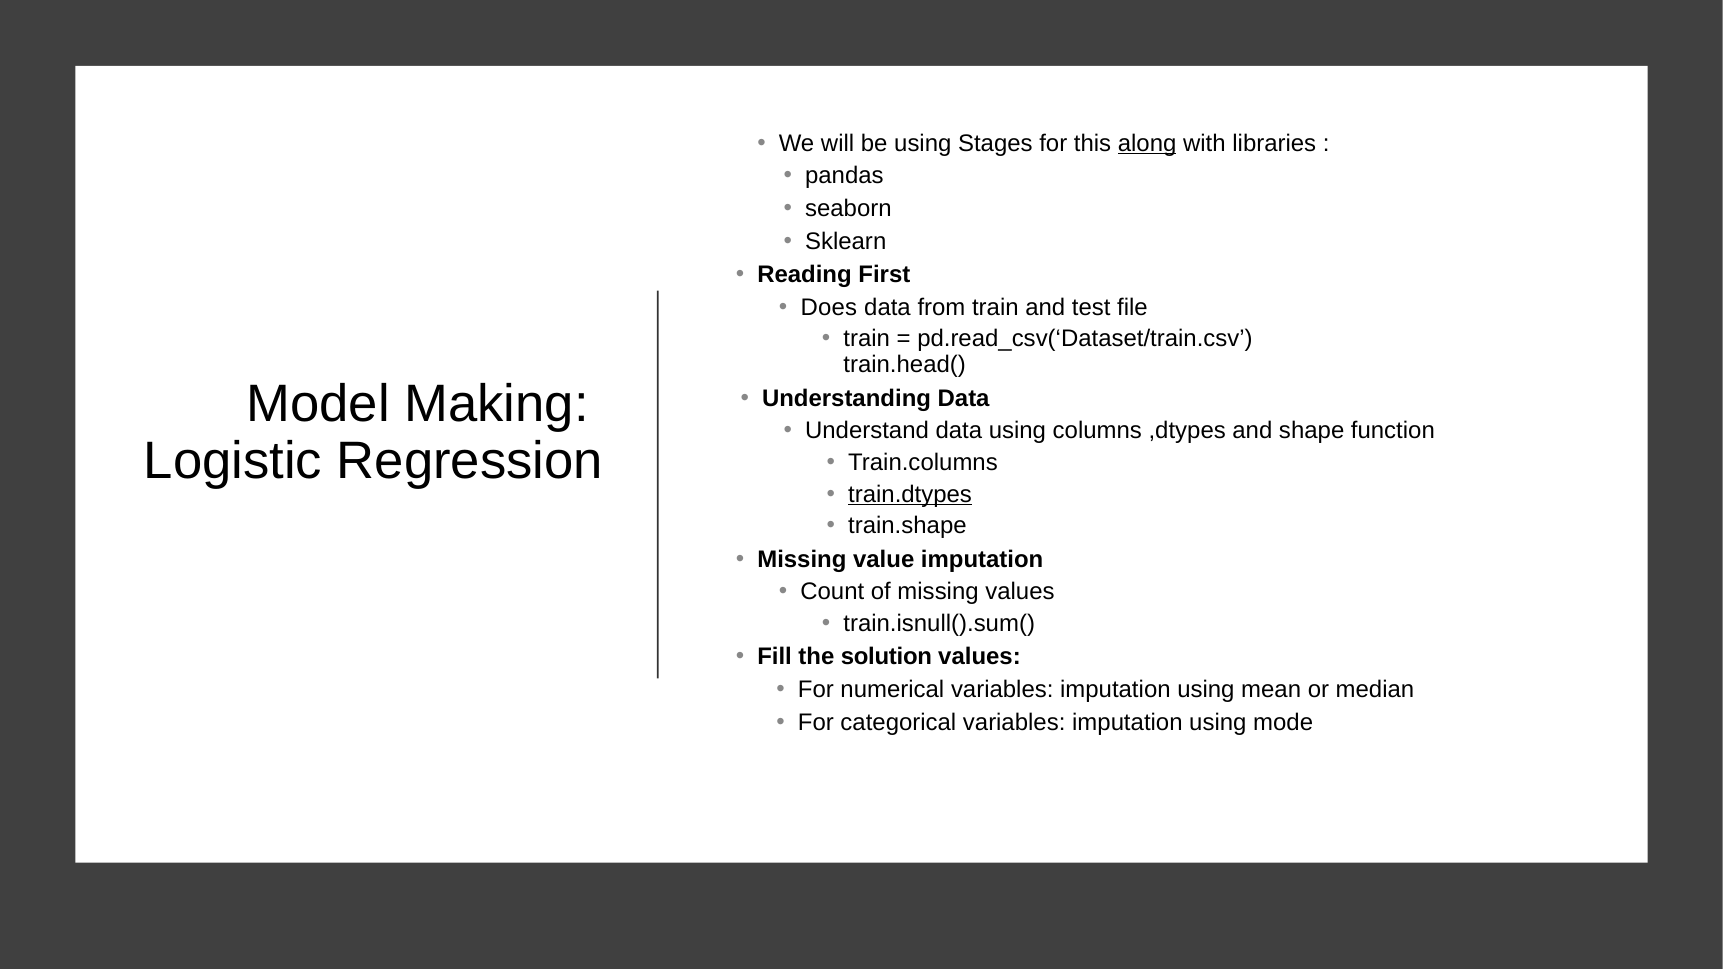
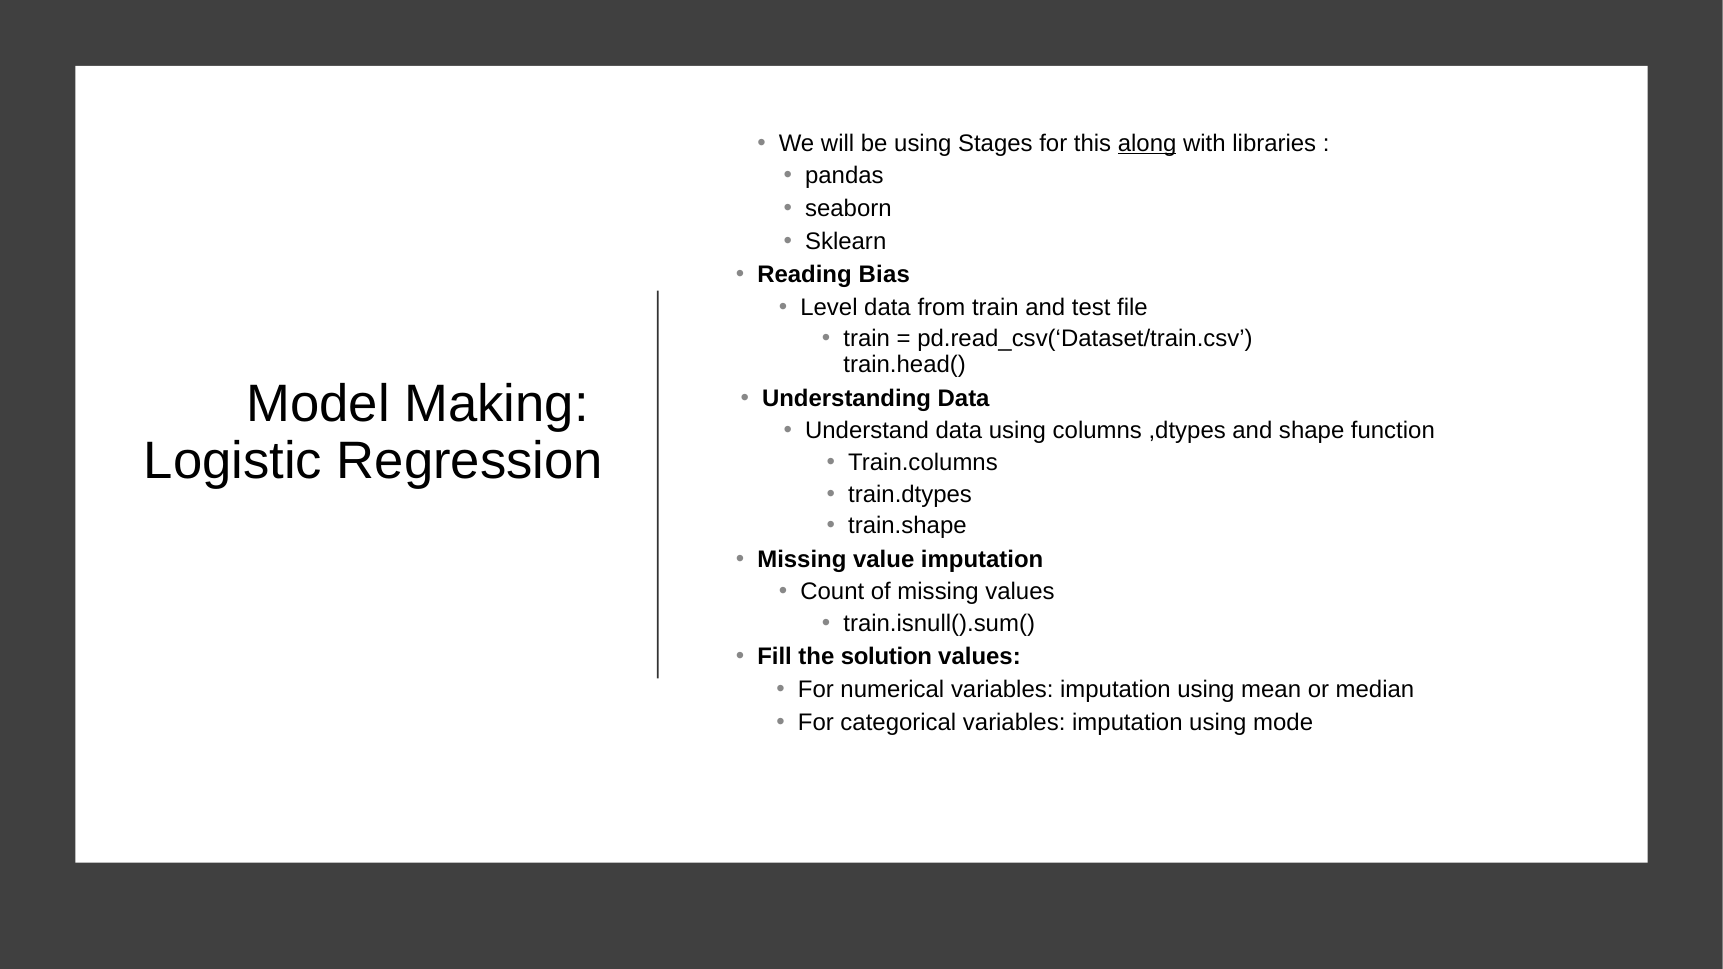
First: First -> Bias (884, 275)
Does: Does -> Level (829, 307)
train.dtypes underline: present -> none (910, 494)
